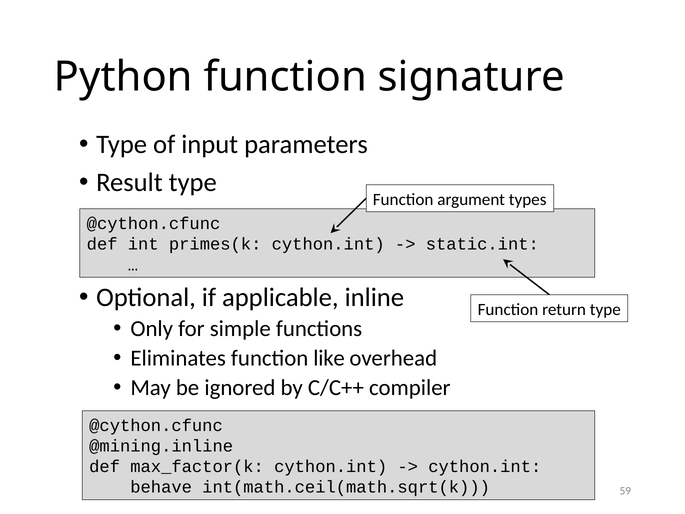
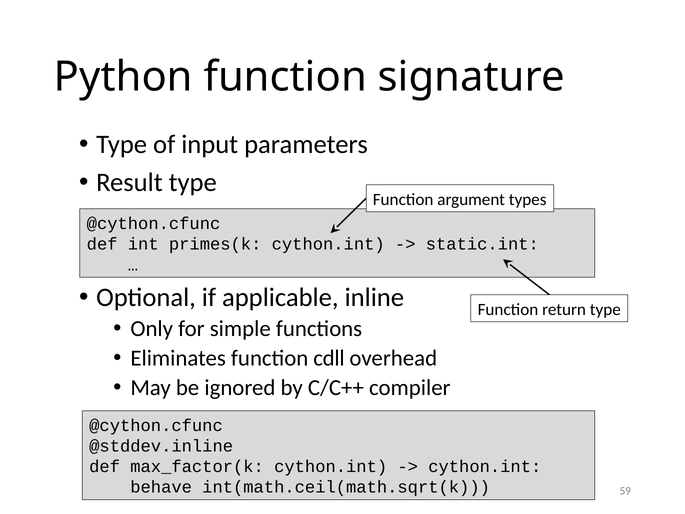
like: like -> cdll (329, 358)
@mining.inline: @mining.inline -> @stddev.inline (161, 446)
